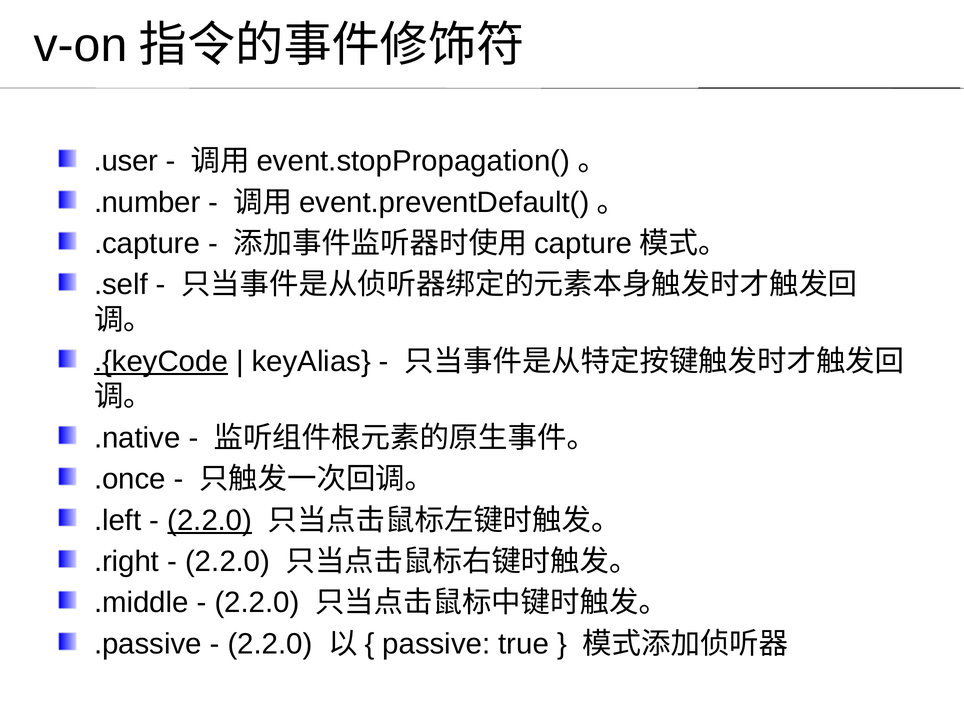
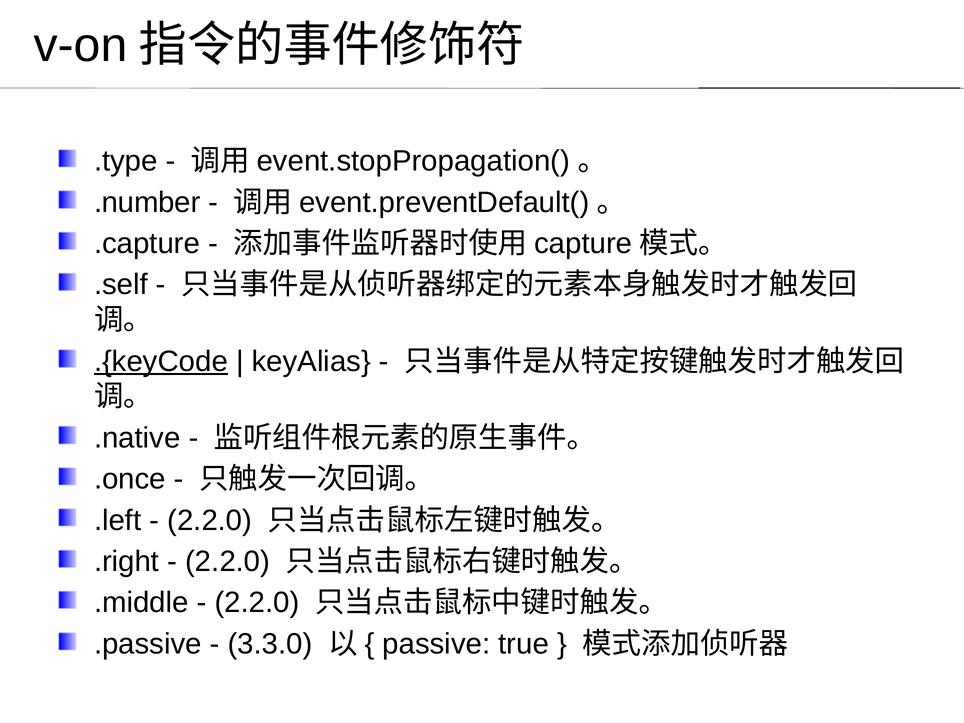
.user: .user -> .type (126, 161)
2.2.0 underline: present -> none (210, 520)
2.2.0: 2.2.0 -> 3.3.0 (270, 644)
